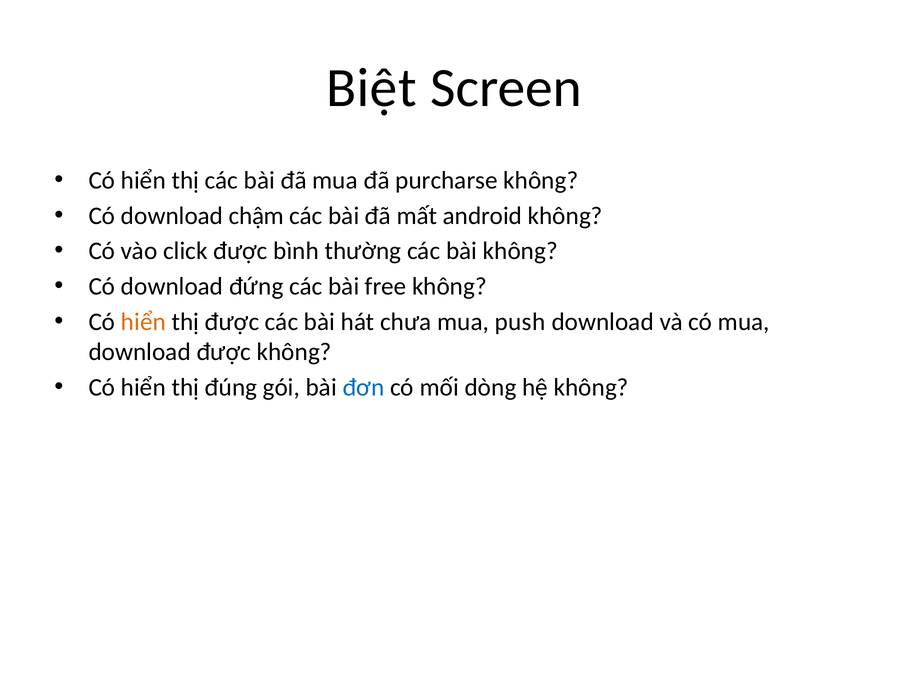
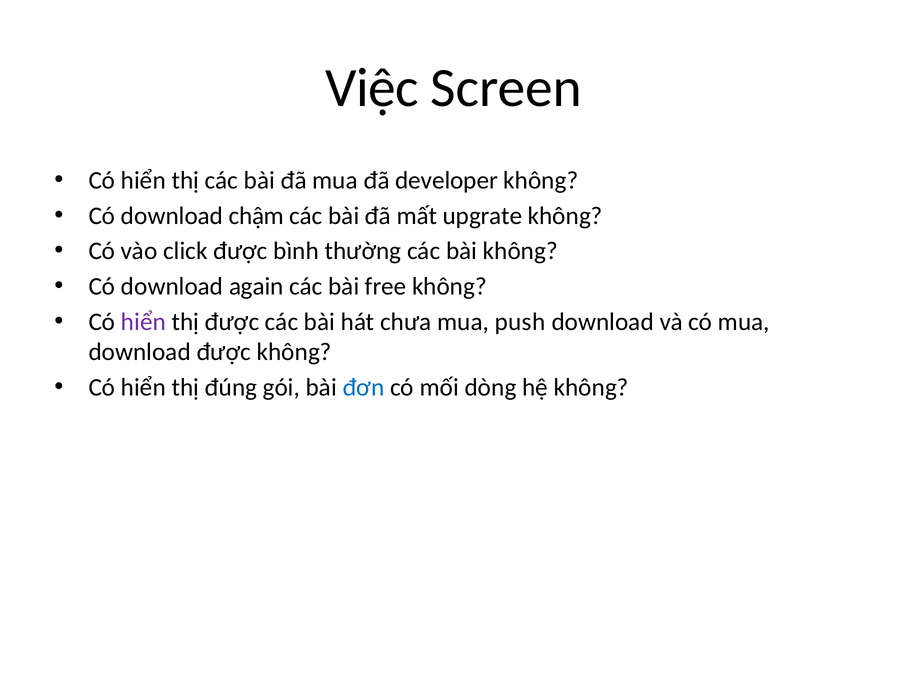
Biệt: Biệt -> Việc (372, 88)
purcharse: purcharse -> developer (447, 180)
android: android -> upgrate (482, 216)
đứng: đứng -> again (256, 286)
hiển colour: orange -> purple (143, 322)
